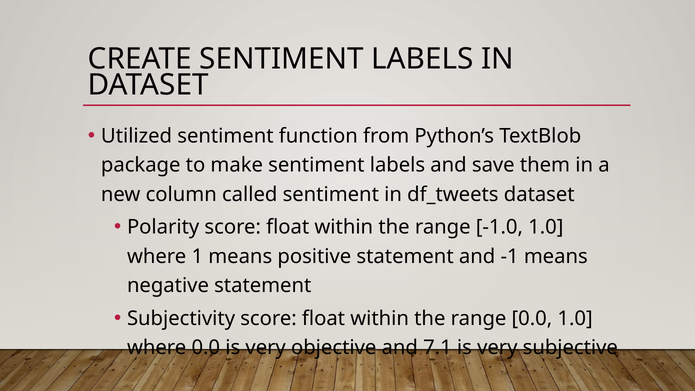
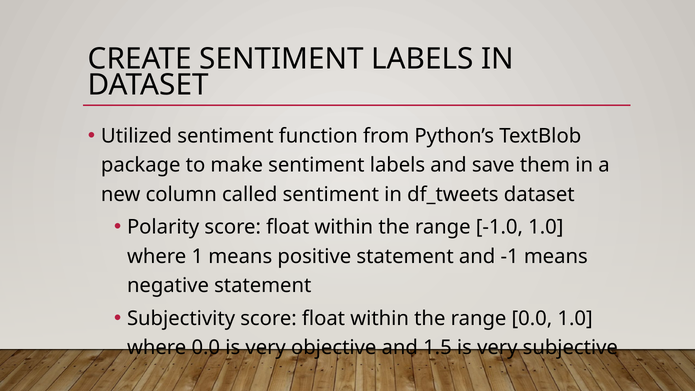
7.1: 7.1 -> 1.5 (437, 348)
